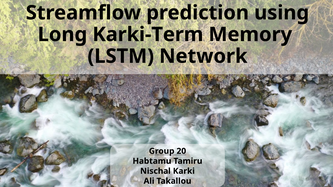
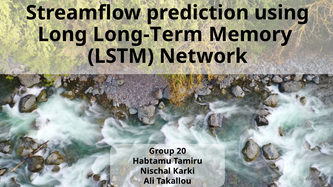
Karki-Term: Karki-Term -> Long-Term (148, 35)
